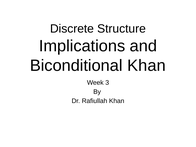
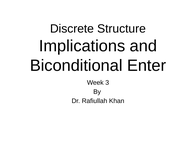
Biconditional Khan: Khan -> Enter (147, 66)
